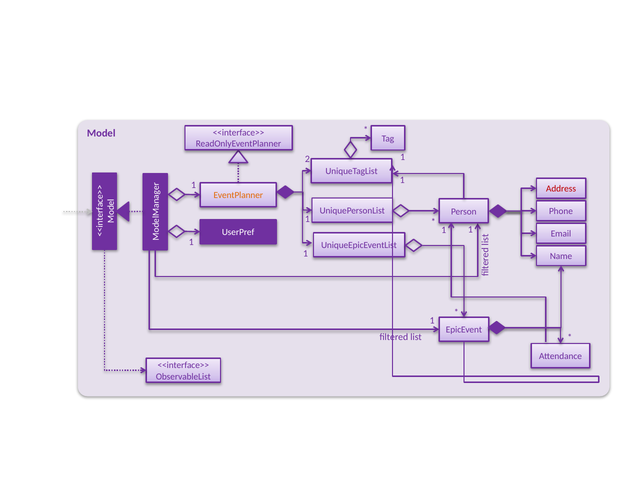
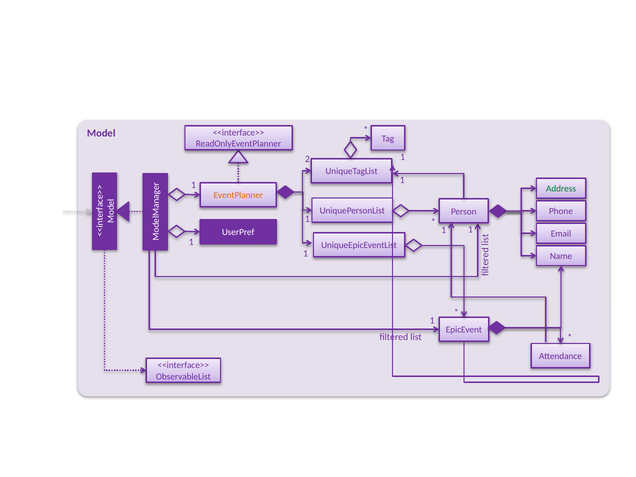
Address colour: red -> green (561, 189)
